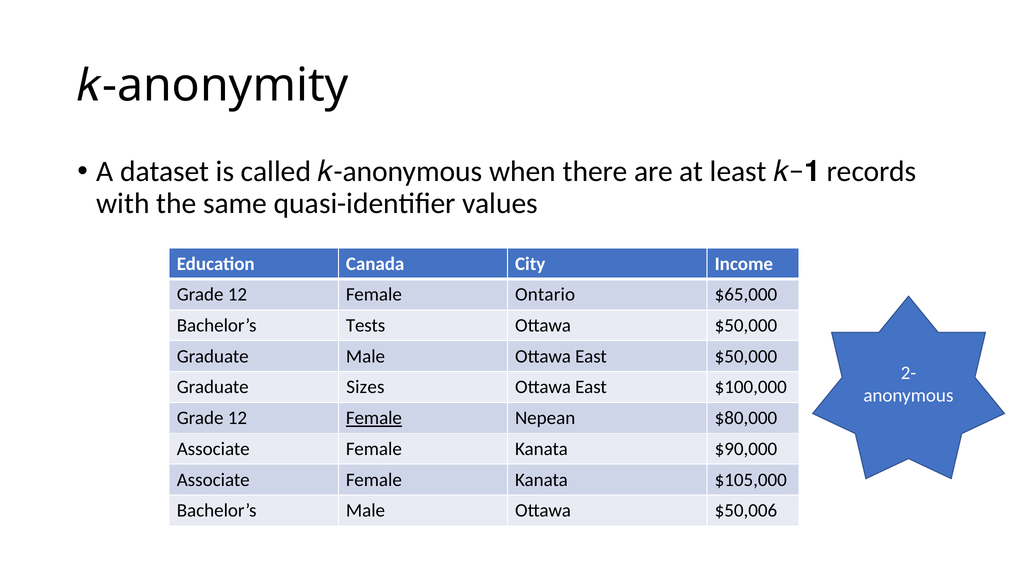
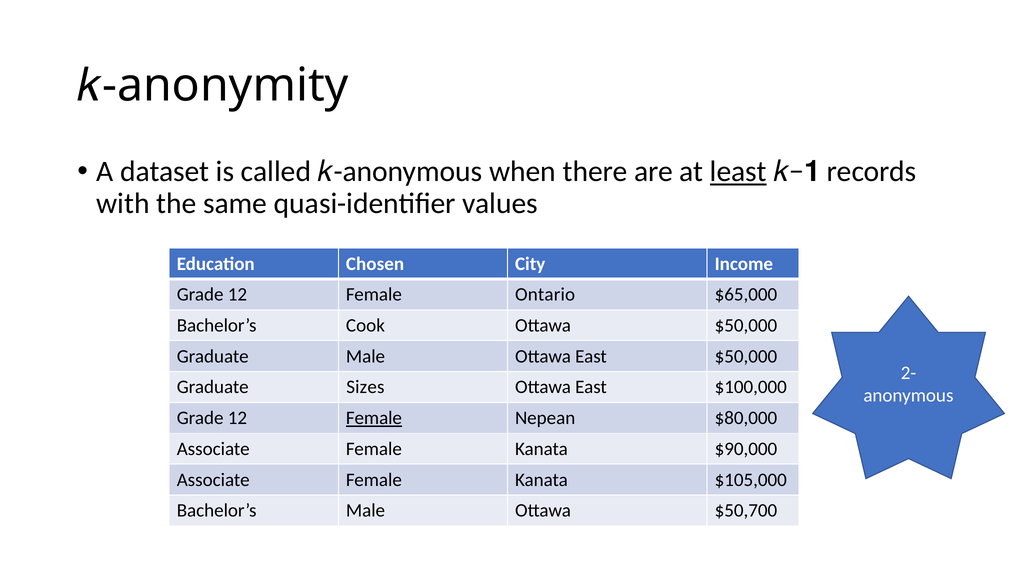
least underline: none -> present (738, 172)
Canada: Canada -> Chosen (375, 264)
Tests: Tests -> Cook (365, 325)
$50,006: $50,006 -> $50,700 (746, 511)
